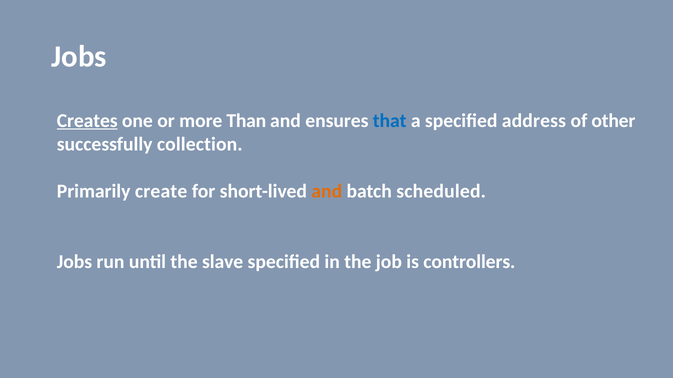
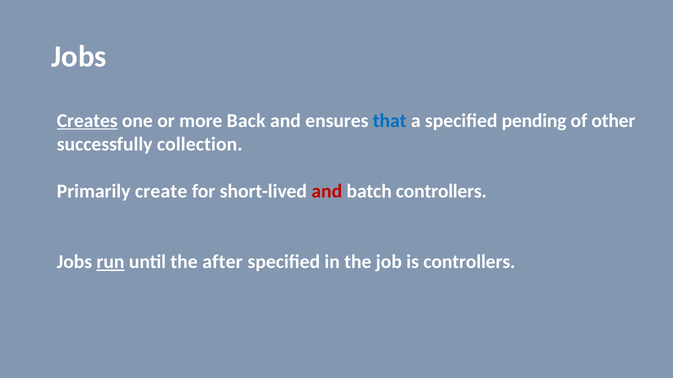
Than: Than -> Back (246, 121)
address: address -> pending (534, 121)
and colour: orange -> red (327, 191)
batch scheduled: scheduled -> controllers (441, 191)
run underline: none -> present (110, 262)
slave: slave -> after (223, 262)
